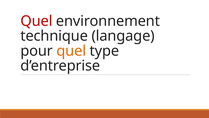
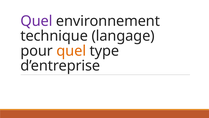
Quel colour: red -> purple (36, 21)
